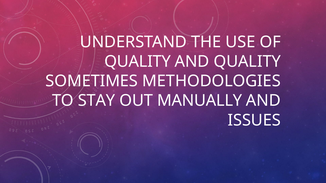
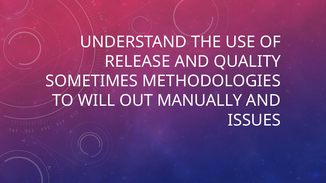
QUALITY: QUALITY -> RELEASE (137, 62)
STAY: STAY -> WILL (97, 101)
